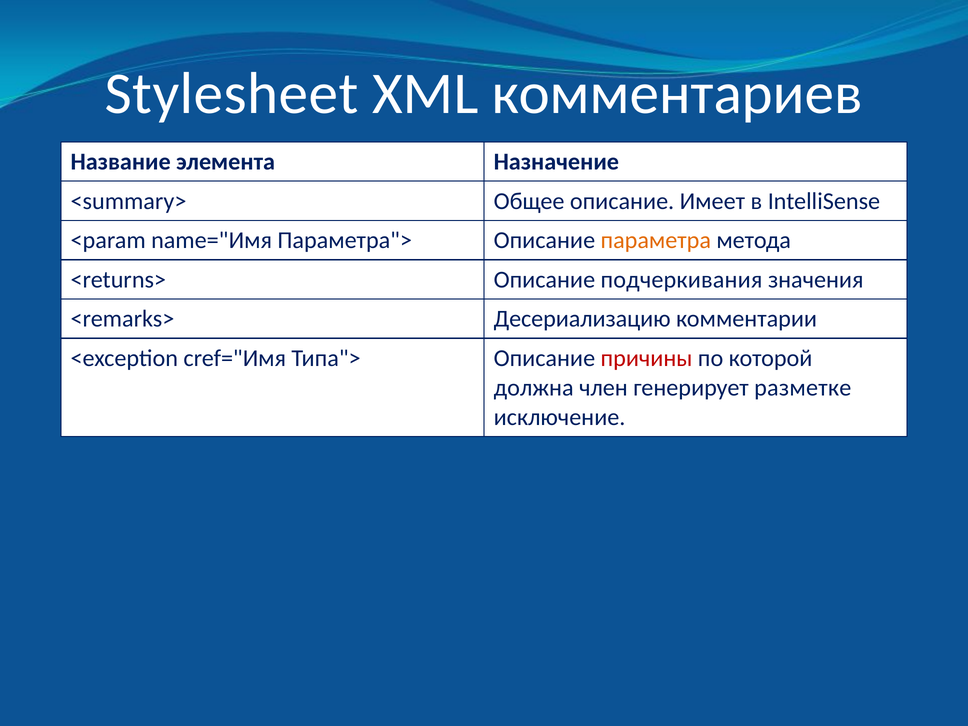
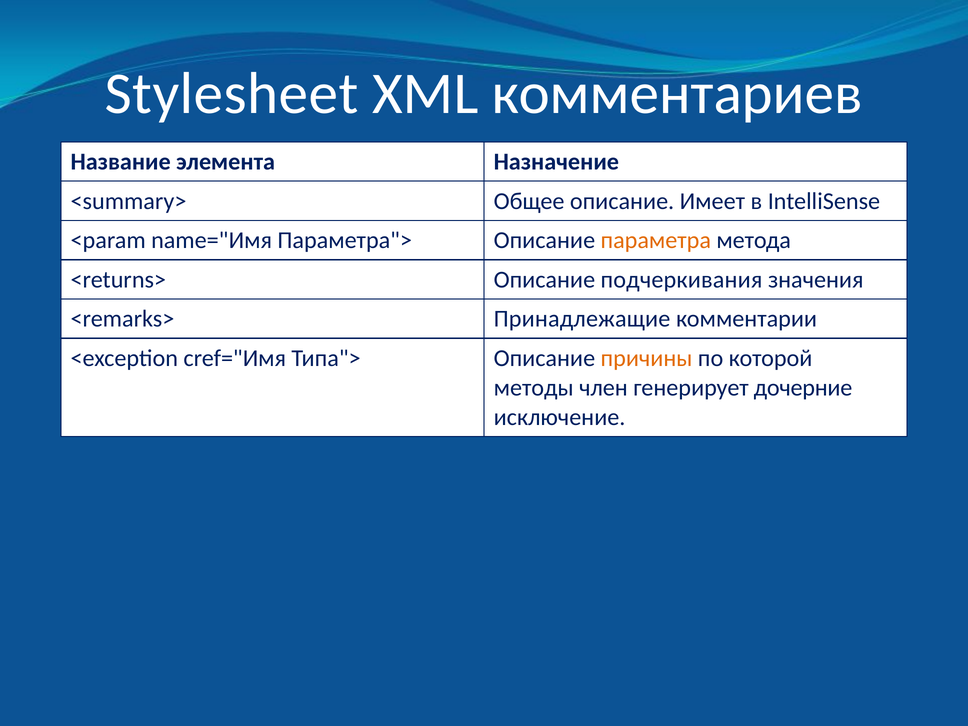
Десериализацию: Десериализацию -> Принадлежащие (582, 319)
причины colour: red -> orange (647, 358)
должна: должна -> методы (534, 388)
разметке: разметке -> дочерние (803, 388)
